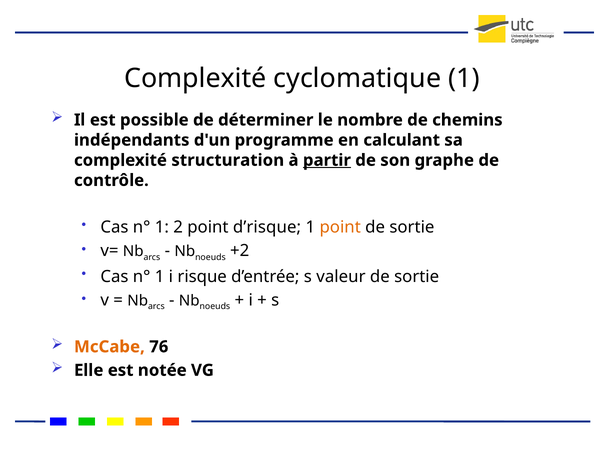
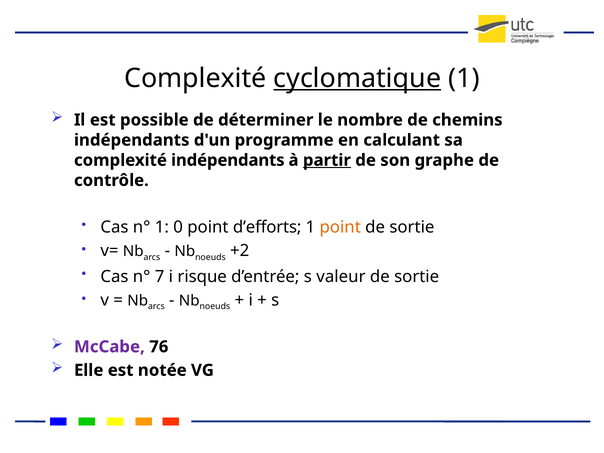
cyclomatique underline: none -> present (357, 78)
complexité structuration: structuration -> indépendants (228, 160)
2: 2 -> 0 (178, 227)
d’risque: d’risque -> d’efforts (267, 227)
1: 1 -> 7 (160, 277)
McCabe colour: orange -> purple (109, 347)
